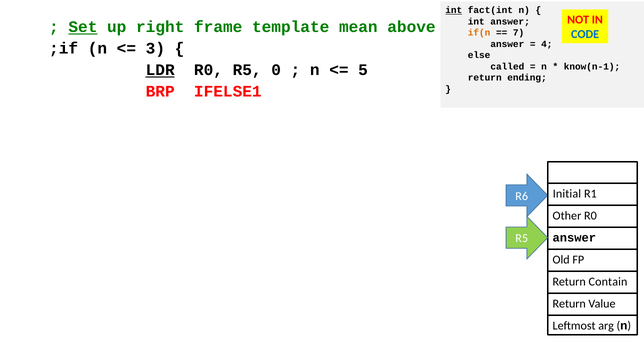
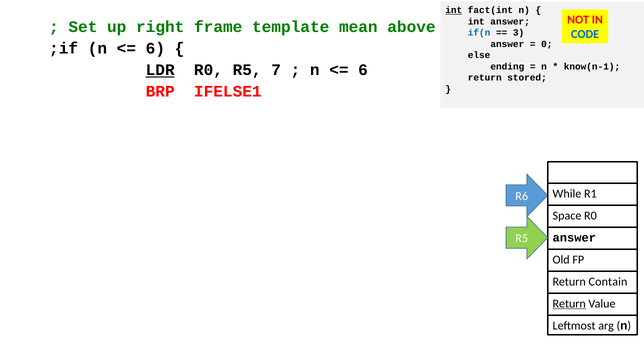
Set underline: present -> none (83, 27)
if(n colour: orange -> blue (479, 33)
7: 7 -> 3 (519, 33)
4: 4 -> 0 (547, 44)
3: 3 -> 6 (155, 49)
called: called -> ending (507, 67)
0: 0 -> 7 (276, 70)
5: 5 -> 6 (363, 70)
ending: ending -> stored (527, 78)
Initial: Initial -> While (567, 194)
Other: Other -> Space (567, 216)
Return underline: none -> present (569, 304)
